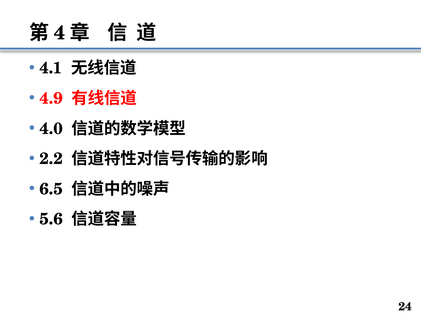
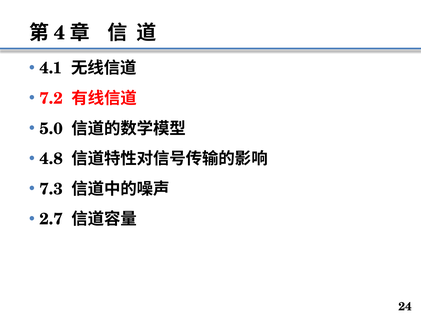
4.9: 4.9 -> 7.2 (51, 98)
4.0: 4.0 -> 5.0 (51, 129)
2.2: 2.2 -> 4.8 (51, 159)
6.5: 6.5 -> 7.3 (51, 189)
5.6: 5.6 -> 2.7 (51, 219)
